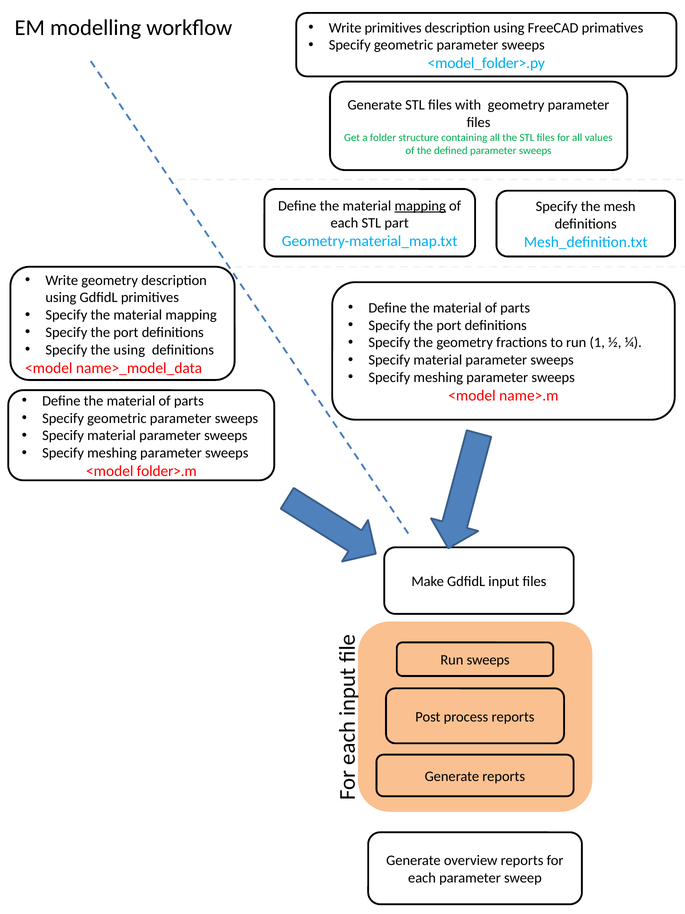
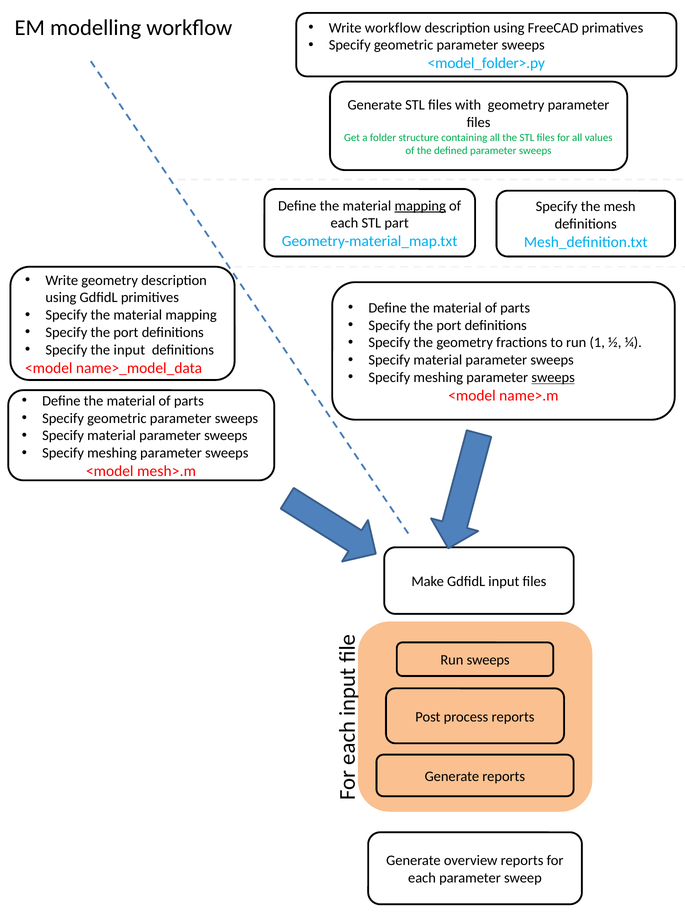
Write primitives: primitives -> workflow (393, 28)
the using: using -> input (129, 350)
sweeps underline: none -> present (553, 377)
folder>.m: folder>.m -> mesh>.m (167, 471)
